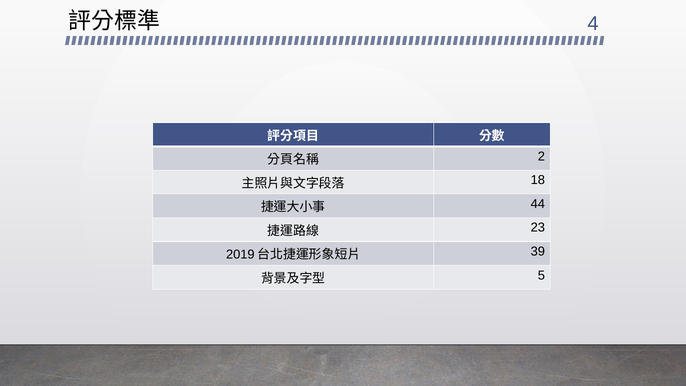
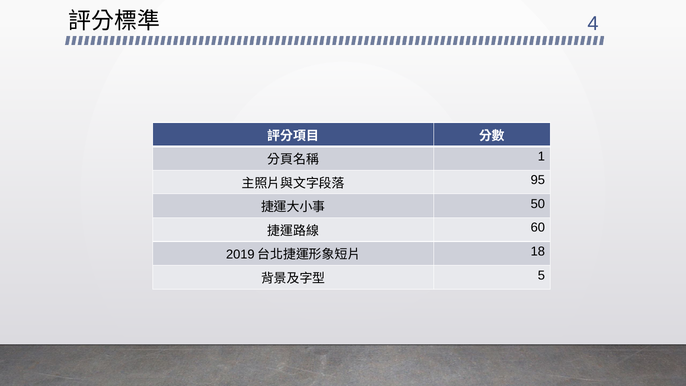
2: 2 -> 1 (541, 156)
18: 18 -> 95 (538, 180)
44: 44 -> 50 (538, 204)
23: 23 -> 60 (538, 228)
39: 39 -> 18 (538, 251)
